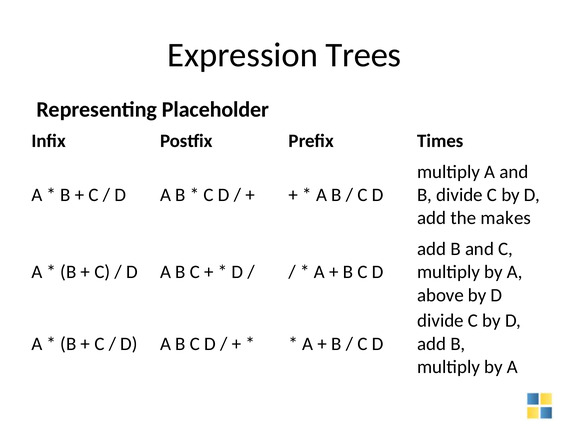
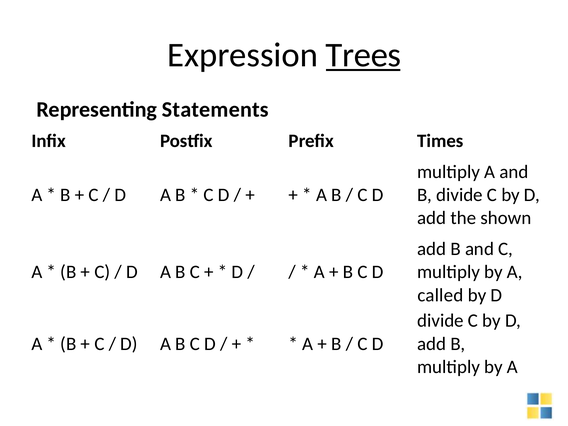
Trees underline: none -> present (363, 55)
Placeholder: Placeholder -> Statements (215, 110)
makes: makes -> shown (506, 218)
above: above -> called (440, 295)
